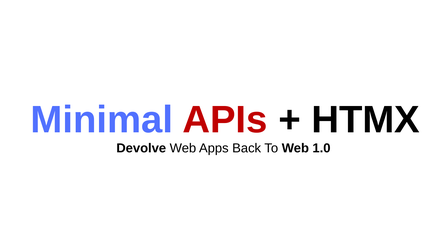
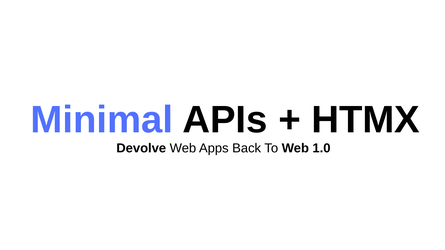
APIs colour: red -> black (225, 120)
